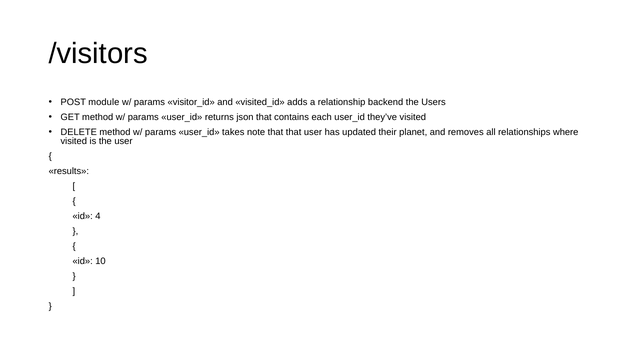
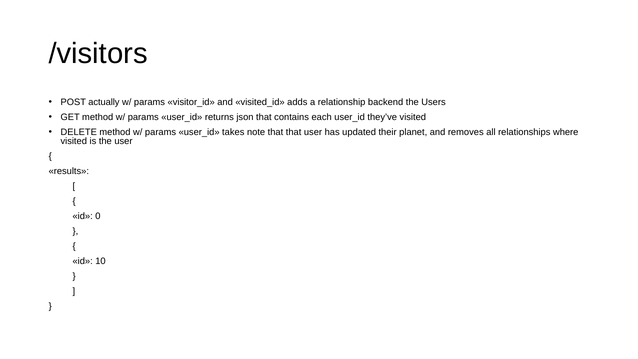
module: module -> actually (104, 102)
4: 4 -> 0 (98, 216)
